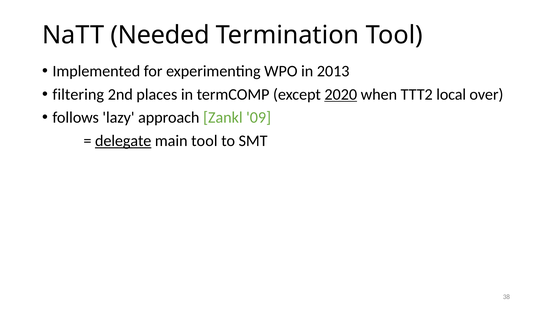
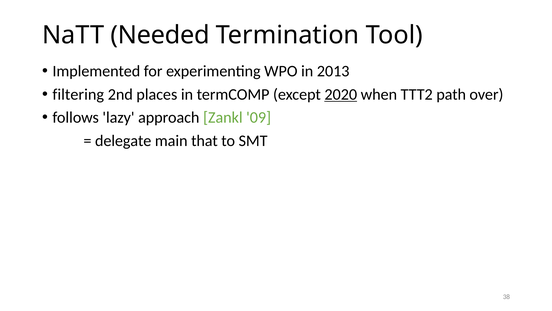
local: local -> path (451, 94)
delegate underline: present -> none (123, 141)
main tool: tool -> that (204, 141)
